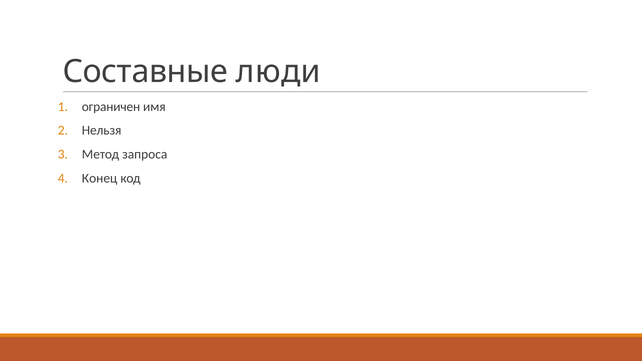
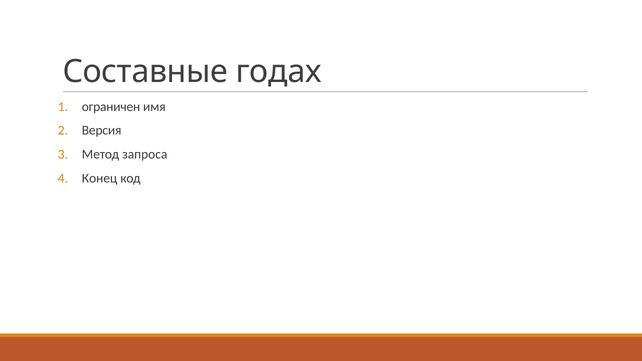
люди: люди -> годах (279, 72)
Нельзя: Нельзя -> Версия (102, 131)
